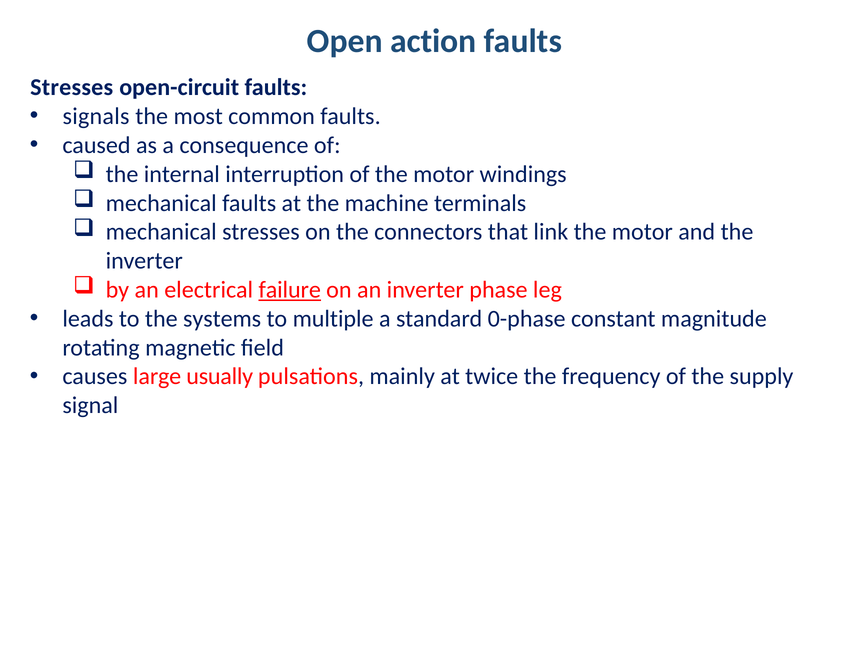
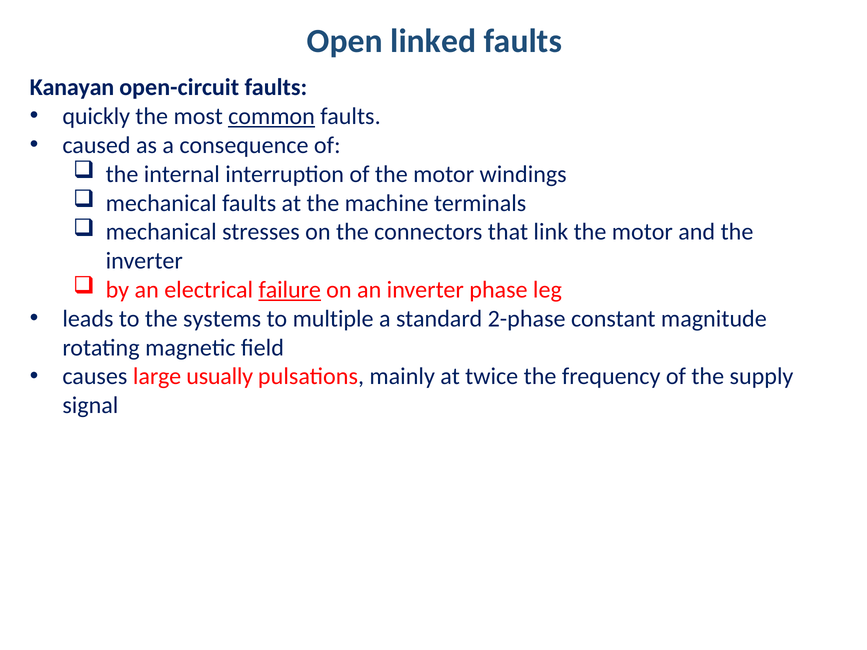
action: action -> linked (433, 41)
Stresses: Stresses -> Kanayan (72, 87)
signals: signals -> quickly (96, 116)
common underline: none -> present (271, 116)
0-phase: 0-phase -> 2-phase (527, 319)
